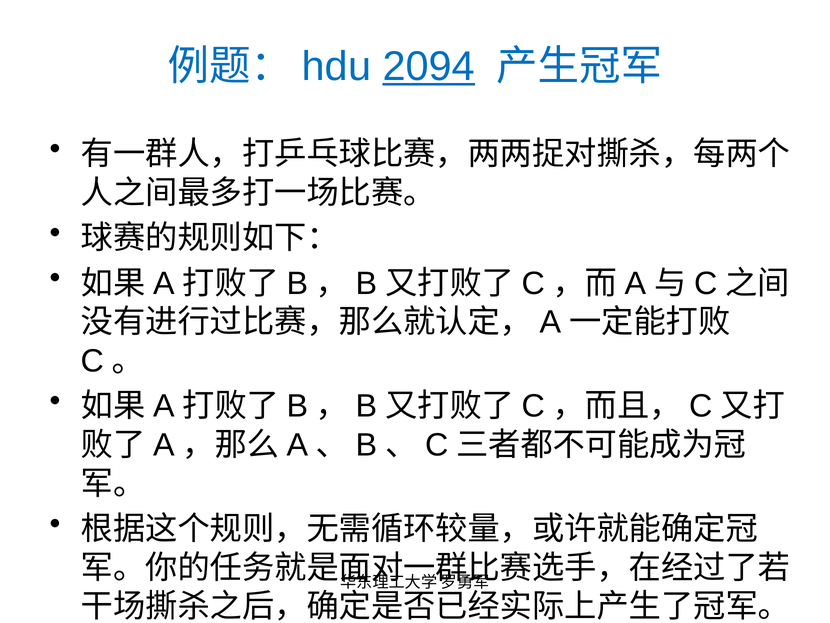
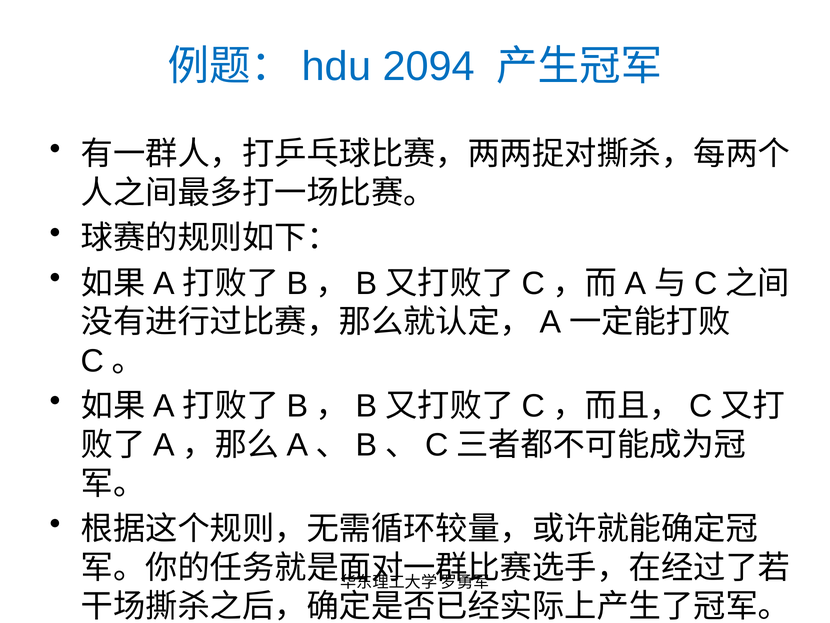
2094 underline: present -> none (429, 66)
